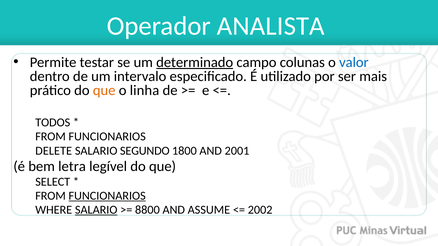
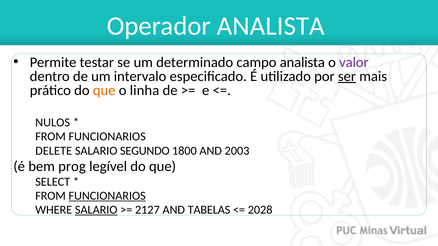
determinado underline: present -> none (195, 62)
campo colunas: colunas -> analista (302, 62)
valor colour: blue -> purple (354, 62)
ser underline: none -> present (347, 76)
TODOS: TODOS -> NULOS (53, 123)
2001: 2001 -> 2003 (237, 151)
letra: letra -> prog (72, 167)
8800: 8800 -> 2127 (147, 210)
ASSUME: ASSUME -> TABELAS (209, 210)
2002: 2002 -> 2028 (260, 210)
